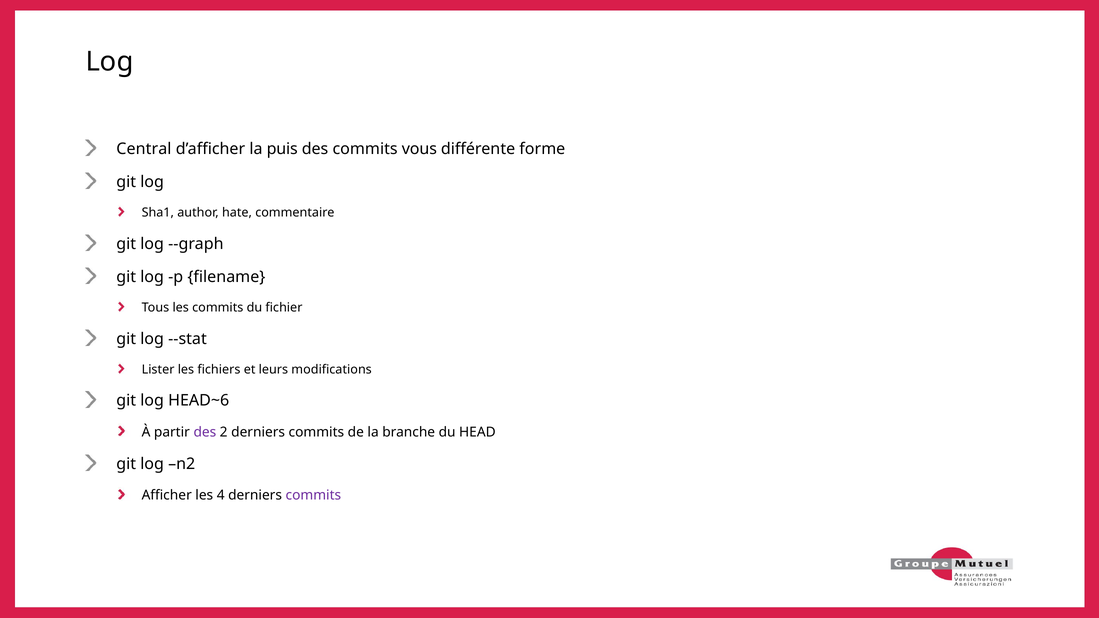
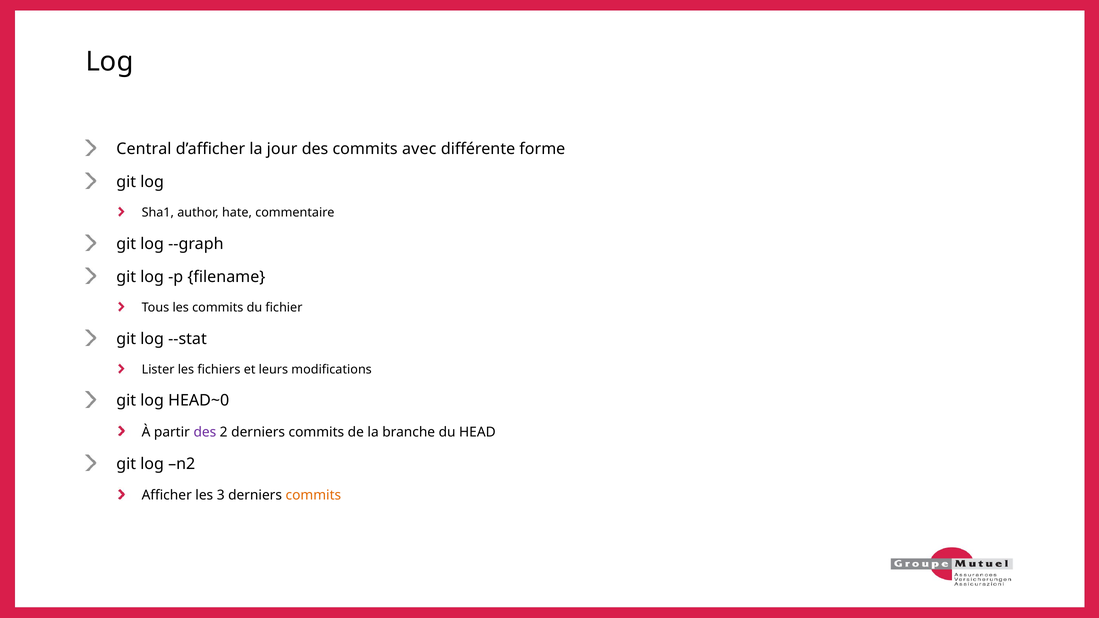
puis: puis -> jour (282, 149)
vous: vous -> avec (419, 149)
HEAD~6: HEAD~6 -> HEAD~0 (199, 401)
4: 4 -> 3 (221, 495)
commits colour: purple -> orange (313, 495)
